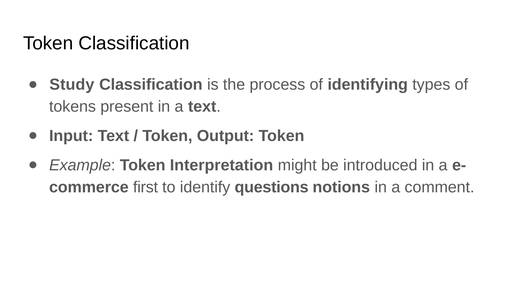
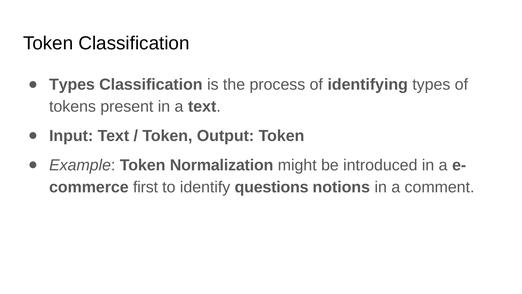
Study: Study -> Types (72, 85)
Interpretation: Interpretation -> Normalization (222, 165)
